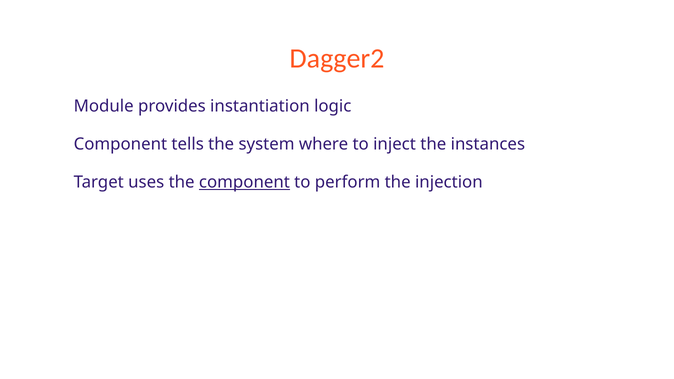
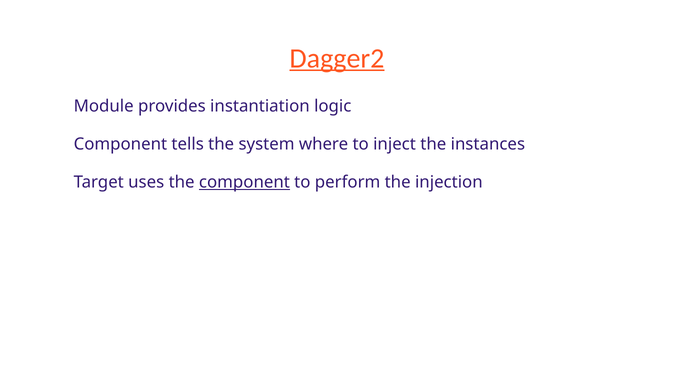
Dagger2 underline: none -> present (337, 58)
